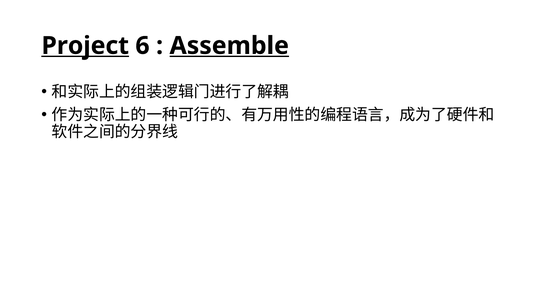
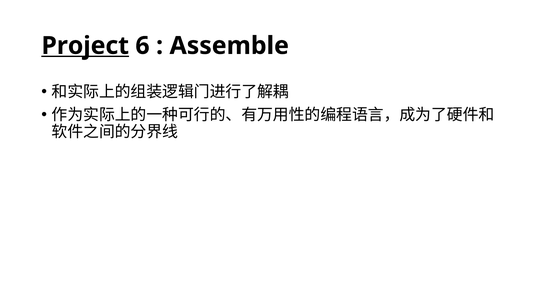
Assemble underline: present -> none (229, 46)
